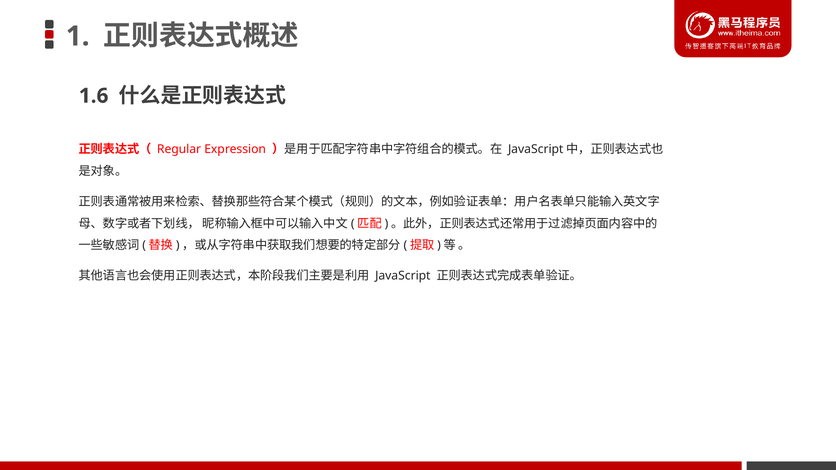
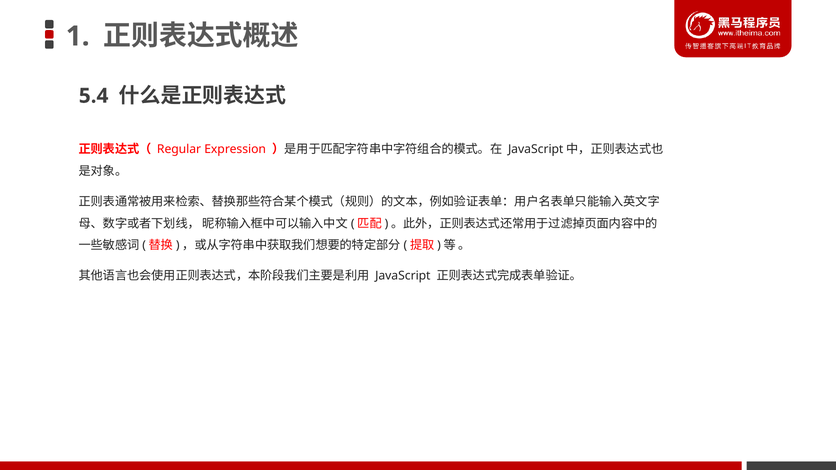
1.6: 1.6 -> 5.4 (94, 96)
